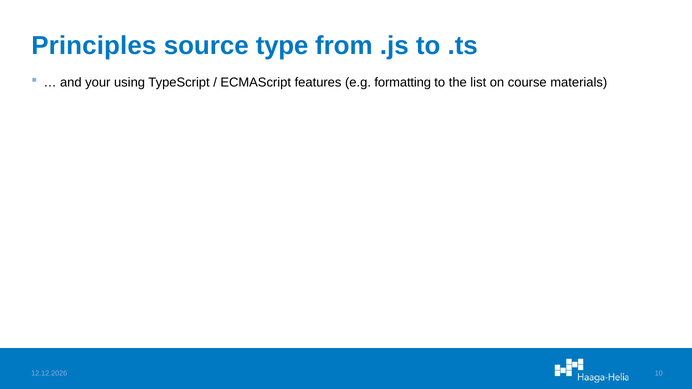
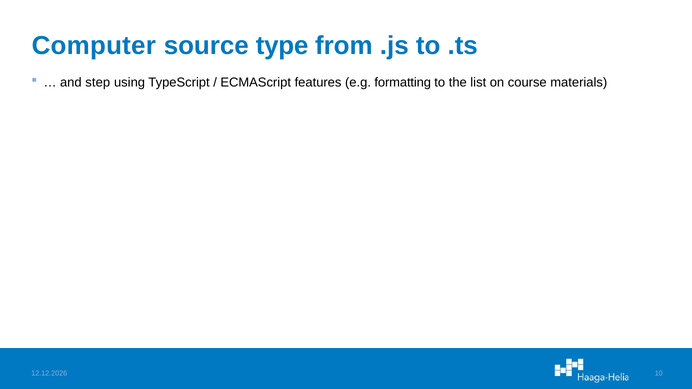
Principles: Principles -> Computer (94, 46)
your: your -> step (98, 82)
